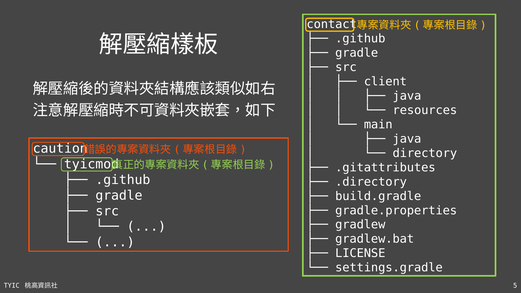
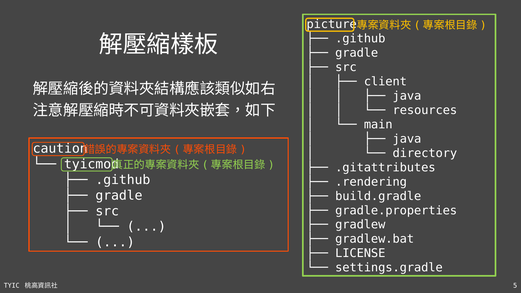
contact: contact -> picture (332, 24)
.directory: .directory -> .rendering (371, 182)
